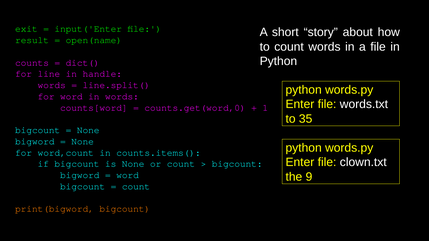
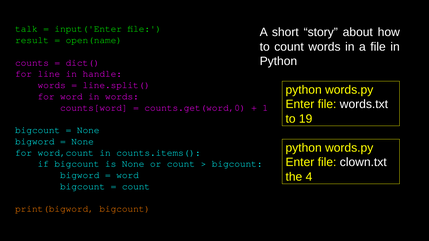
exit: exit -> talk (26, 29)
35: 35 -> 19 (306, 119)
9: 9 -> 4 (309, 177)
